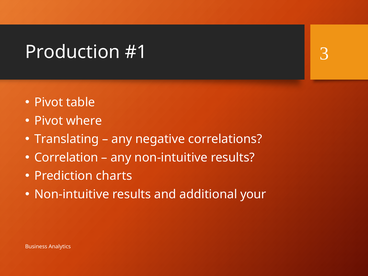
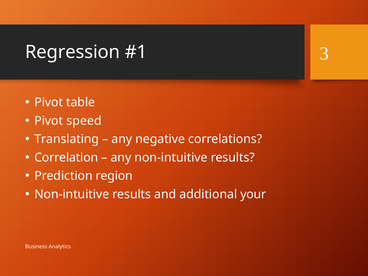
Production: Production -> Regression (73, 52)
where: where -> speed (84, 121)
charts: charts -> region (114, 176)
